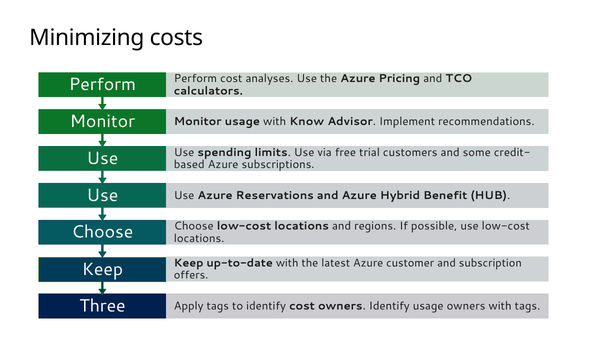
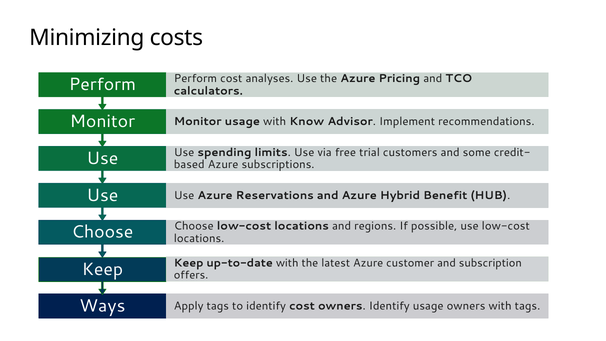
Three: Three -> Ways (102, 306)
